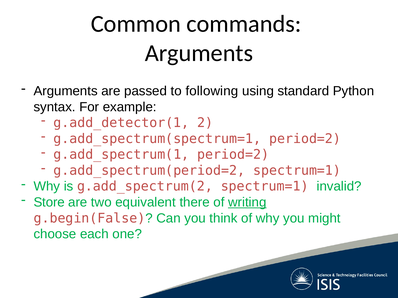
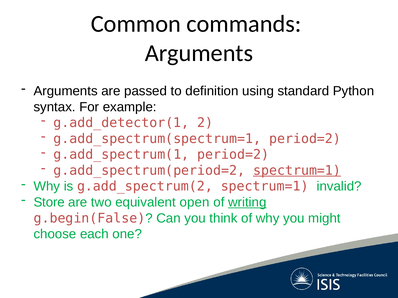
following: following -> definition (212, 91)
spectrum=1 underline: none -> present (297, 171)
there: there -> open (195, 203)
